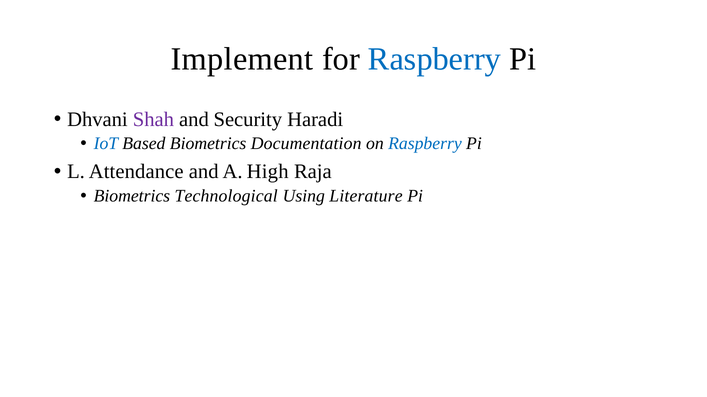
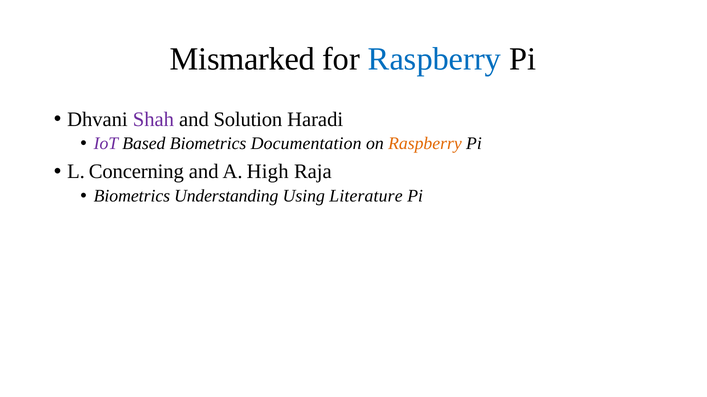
Implement: Implement -> Mismarked (242, 59)
Security: Security -> Solution (248, 120)
IoT colour: blue -> purple (106, 144)
Raspberry colour: blue -> orange (425, 144)
Attendance: Attendance -> Concerning (136, 172)
Technological: Technological -> Understanding (226, 196)
